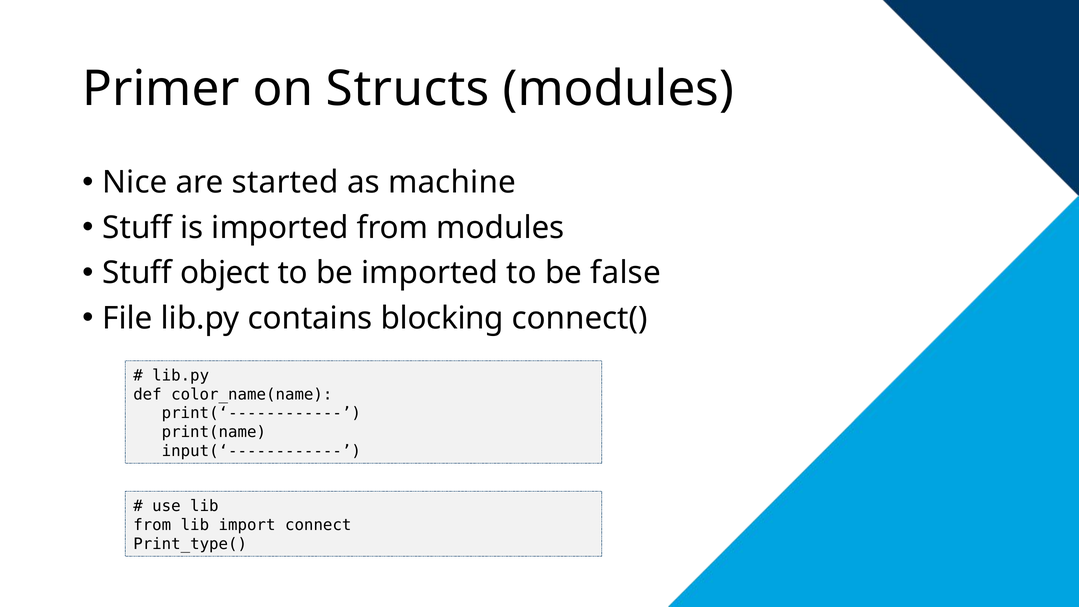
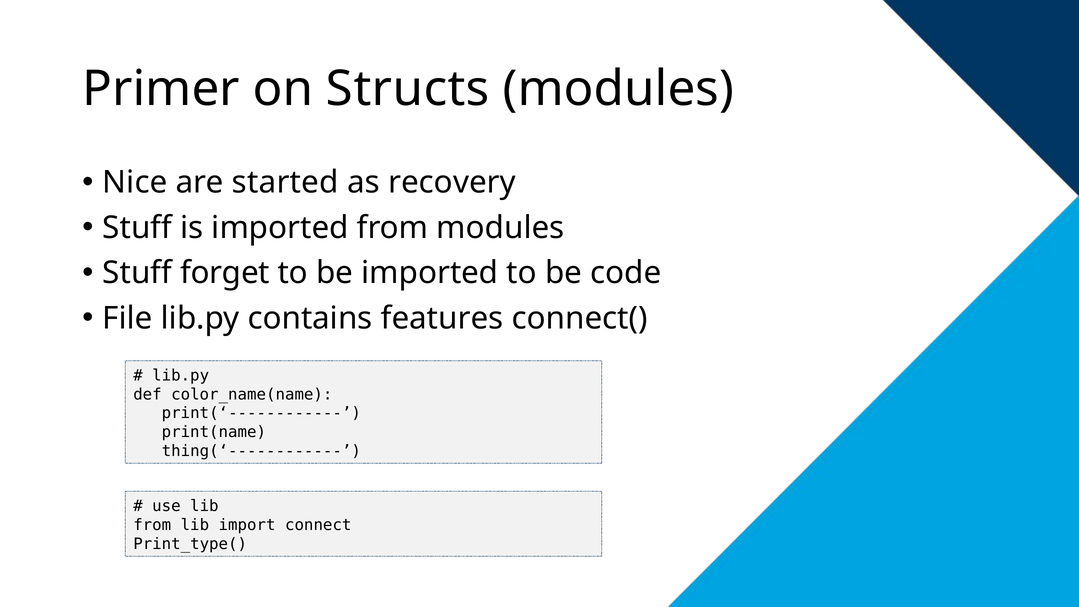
machine: machine -> recovery (452, 182)
object: object -> forget (225, 273)
false: false -> code (626, 273)
blocking: blocking -> features (442, 318)
input(‘------------: input(‘------------ -> thing(‘------------ (261, 451)
